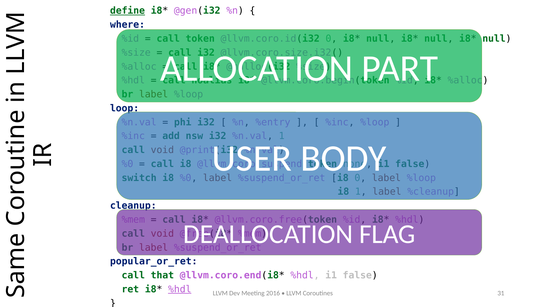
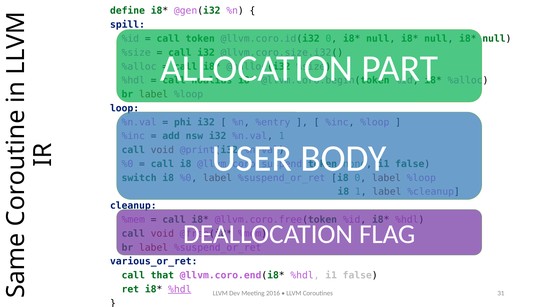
define underline: present -> none (127, 11)
where: where -> spill (127, 25)
popular_or_ret: popular_or_ret -> various_or_ret (154, 262)
